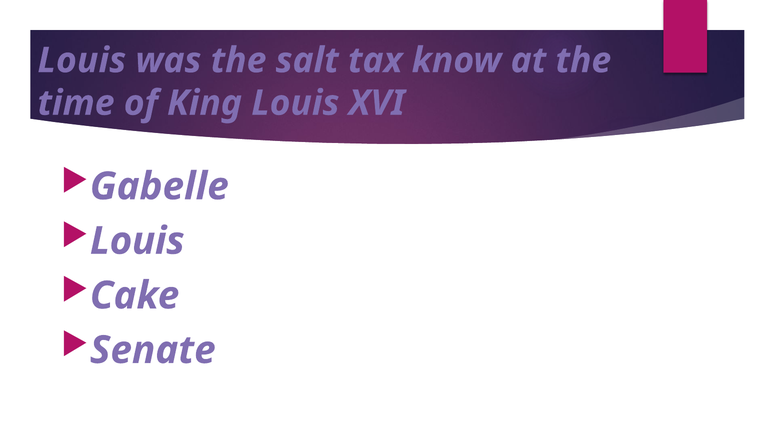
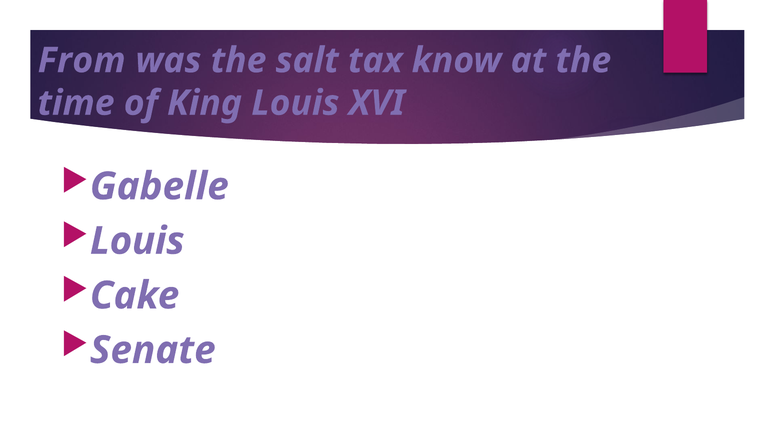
Louis: Louis -> From (82, 60)
